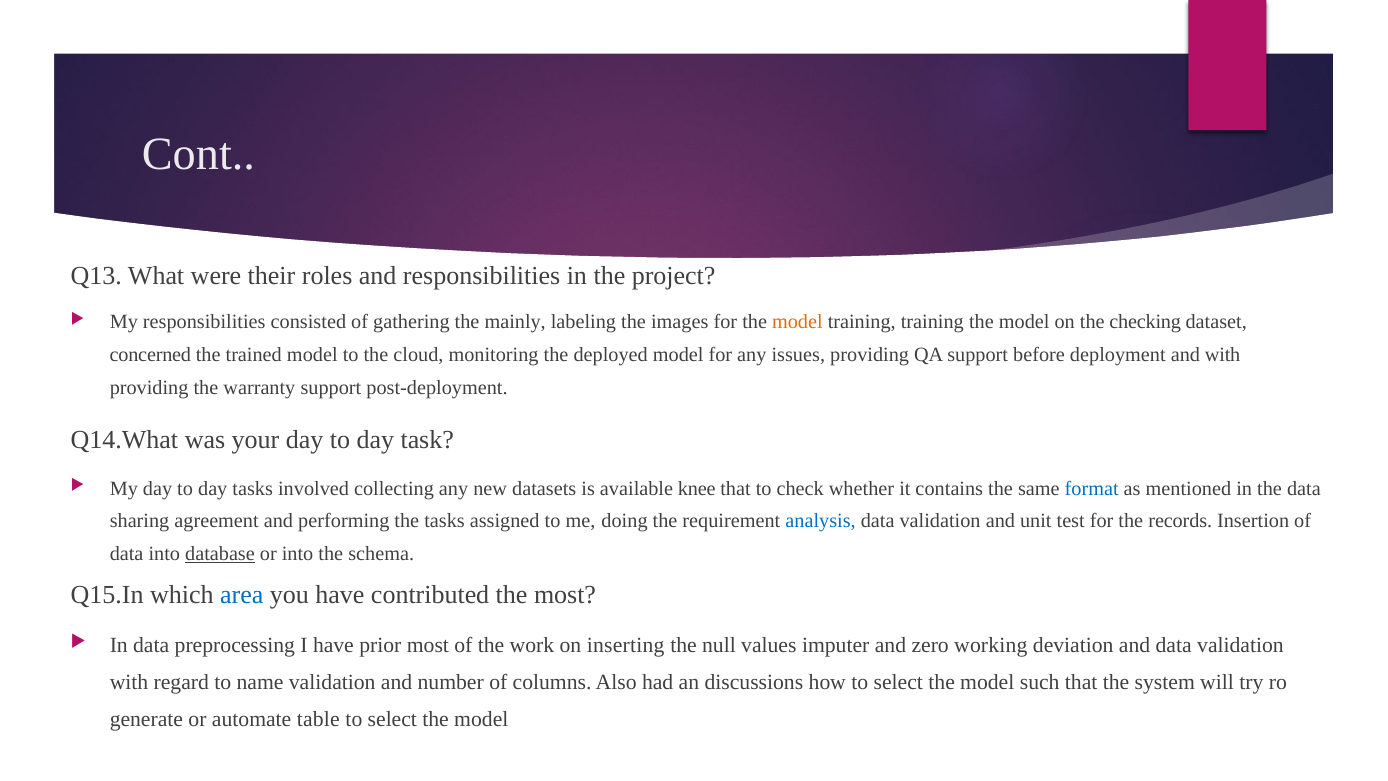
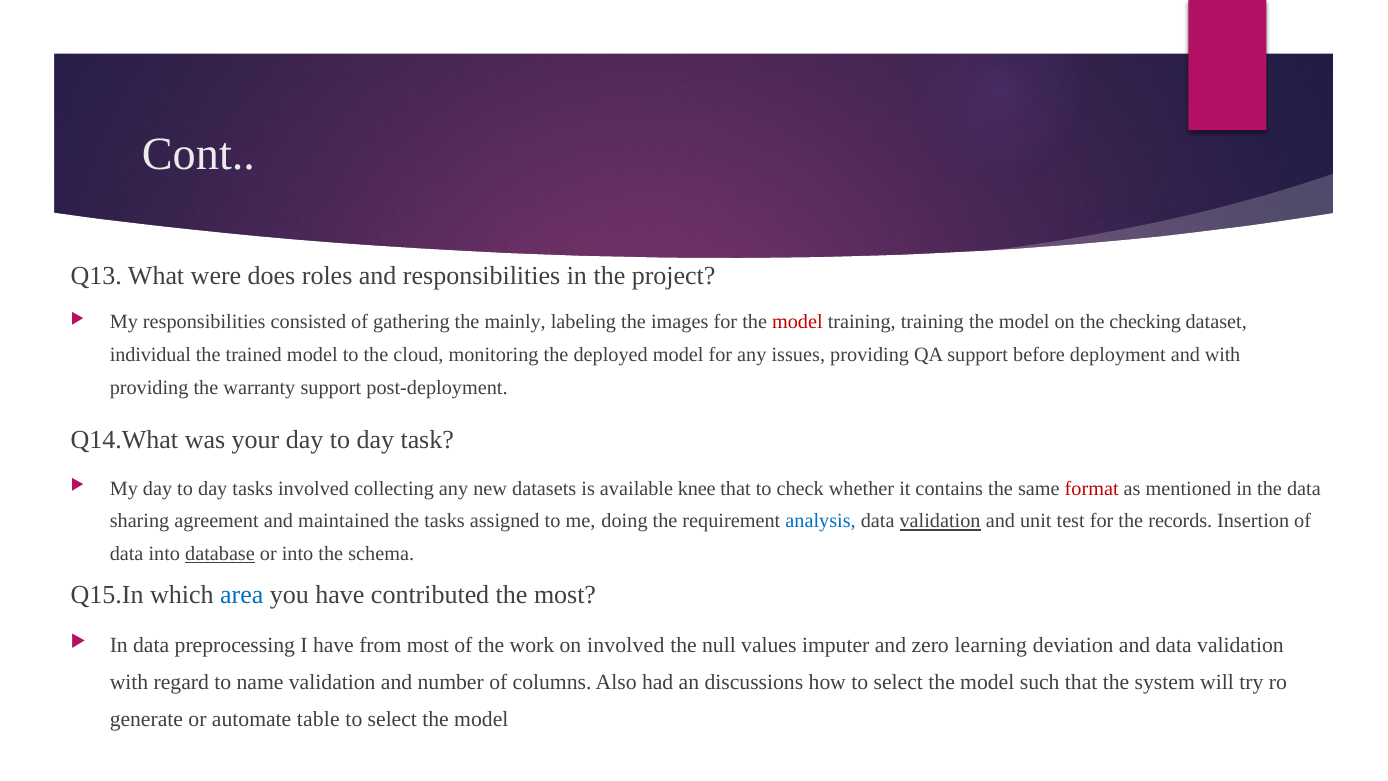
their: their -> does (272, 276)
model colour: orange -> red (797, 322)
concerned: concerned -> individual (150, 355)
format colour: blue -> red (1092, 488)
performing: performing -> maintained (344, 521)
validation underline: none -> present (940, 521)
prior: prior -> from (380, 645)
on inserting: inserting -> involved (626, 645)
working: working -> learning (991, 645)
